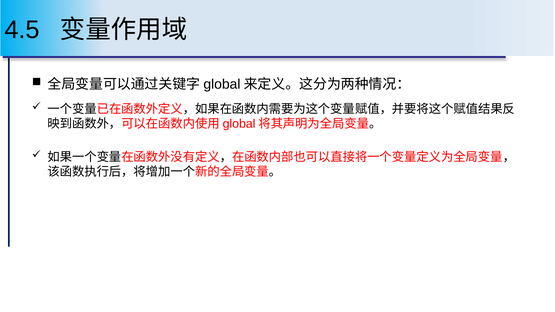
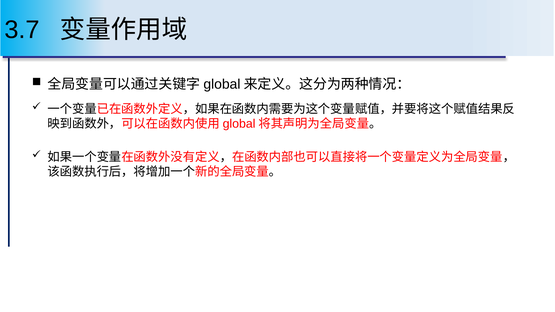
4.5: 4.5 -> 3.7 (22, 30)
